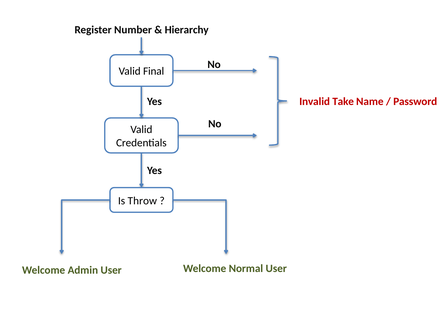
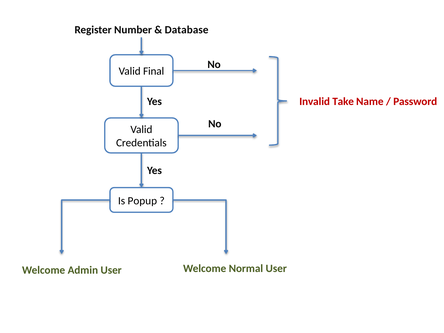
Hierarchy: Hierarchy -> Database (187, 30)
Throw: Throw -> Popup (142, 201)
